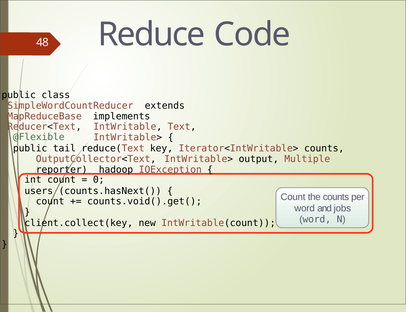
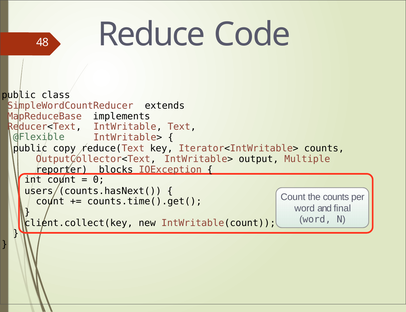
tail: tail -> copy (64, 149)
hadoop: hadoop -> blocks (116, 170)
counts.void().get(: counts.void().get( -> counts.time().get( (145, 201)
jobs: jobs -> final (342, 209)
